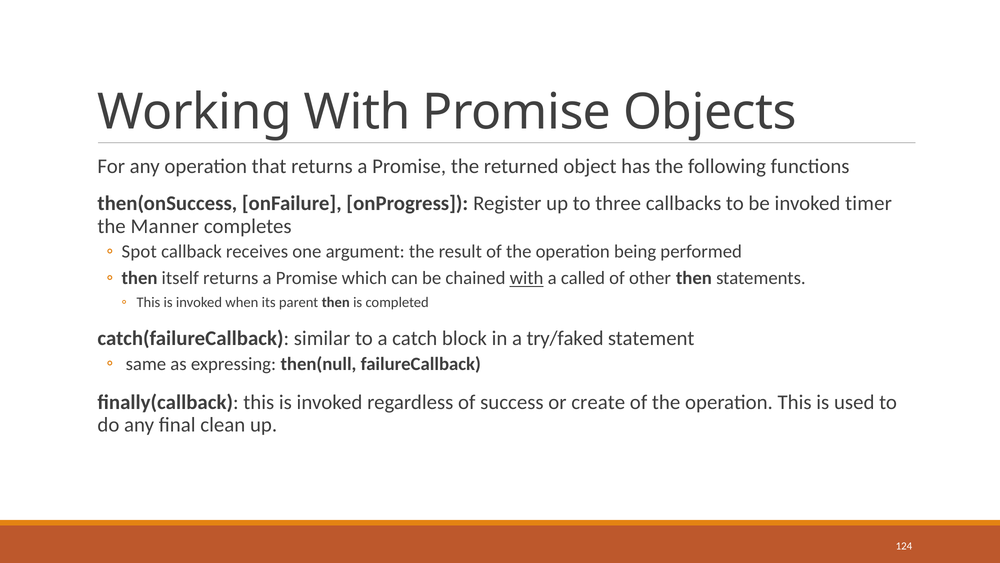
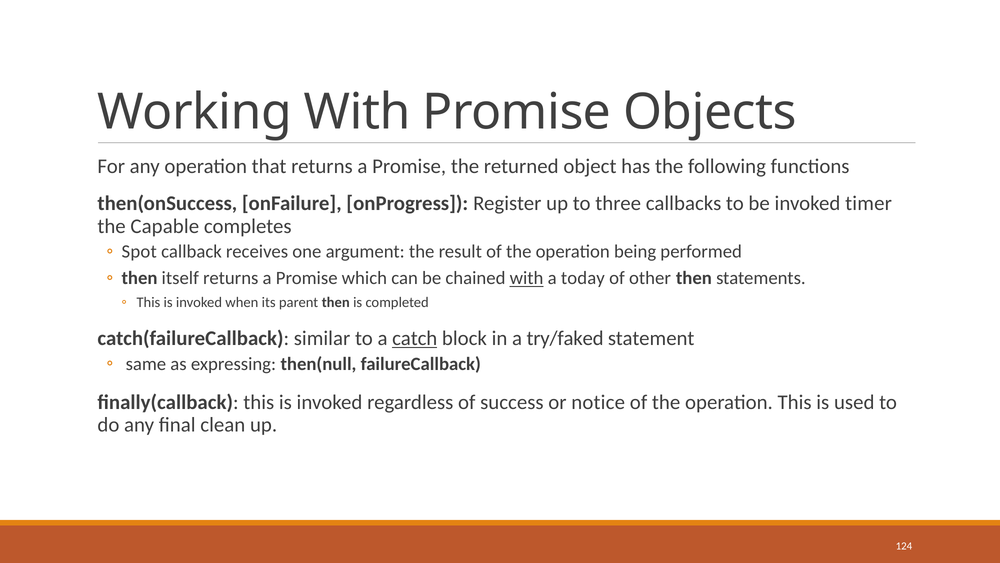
Manner: Manner -> Capable (165, 226)
called: called -> today (583, 278)
catch underline: none -> present (415, 338)
create: create -> notice (598, 402)
